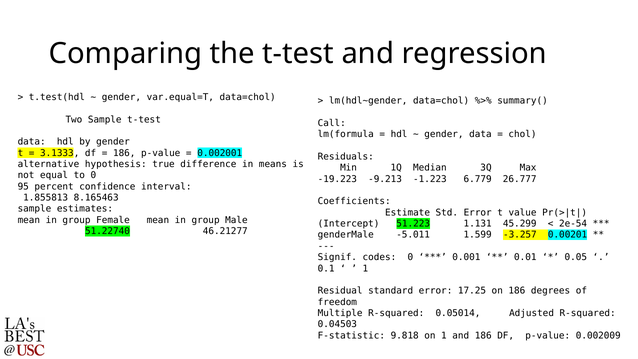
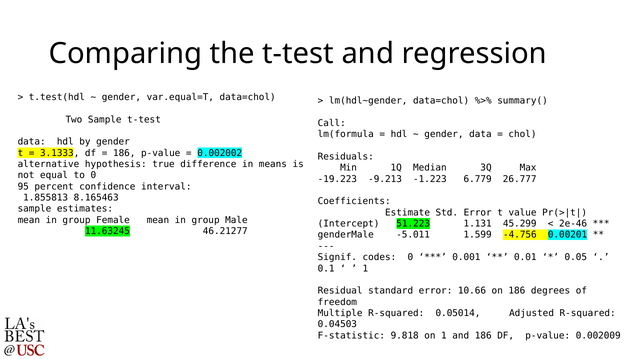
0.002001: 0.002001 -> 0.002002 (220, 153)
2e-54: 2e-54 -> 2e-46 (573, 224)
51.22740: 51.22740 -> 11.63245 (107, 231)
-3.257: -3.257 -> -4.756 (520, 235)
17.25: 17.25 -> 10.66 (472, 291)
